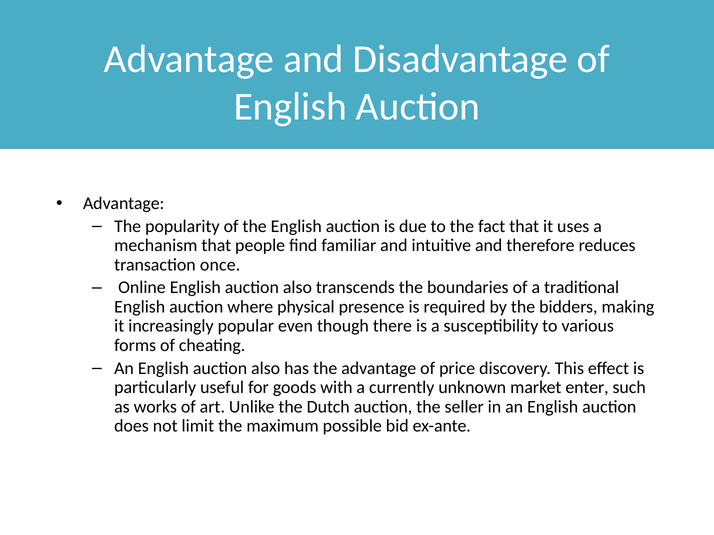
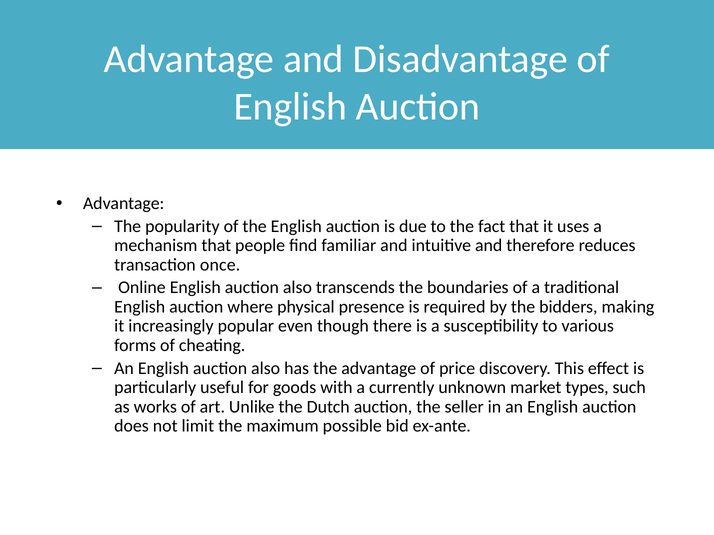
enter: enter -> types (587, 388)
